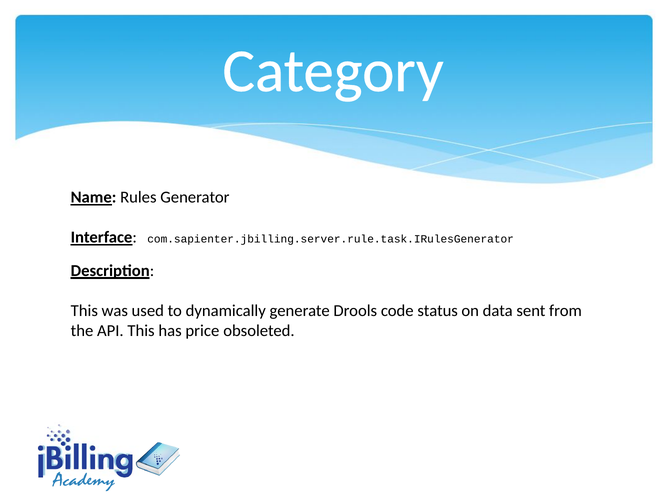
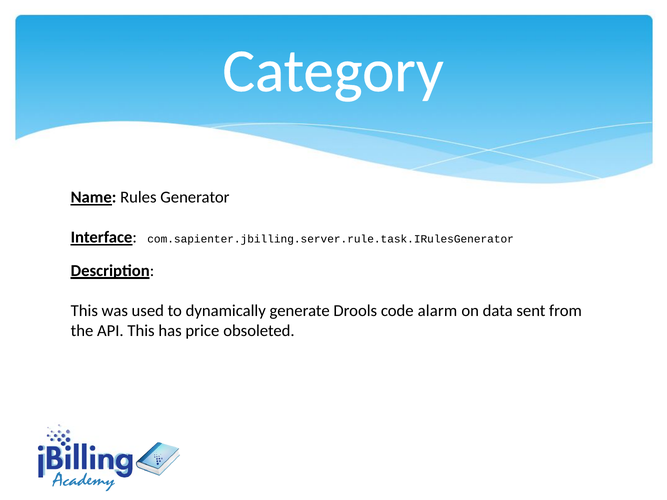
status: status -> alarm (437, 311)
